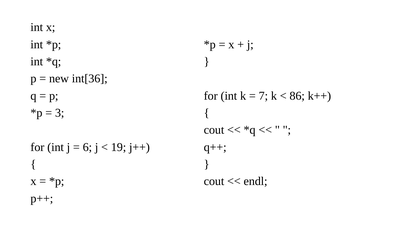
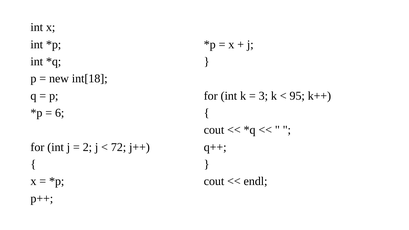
int[36: int[36 -> int[18 (90, 79)
7: 7 -> 3 (263, 96)
86: 86 -> 95 (297, 96)
3: 3 -> 6 (60, 113)
6: 6 -> 2 (87, 147)
19: 19 -> 72 (119, 147)
